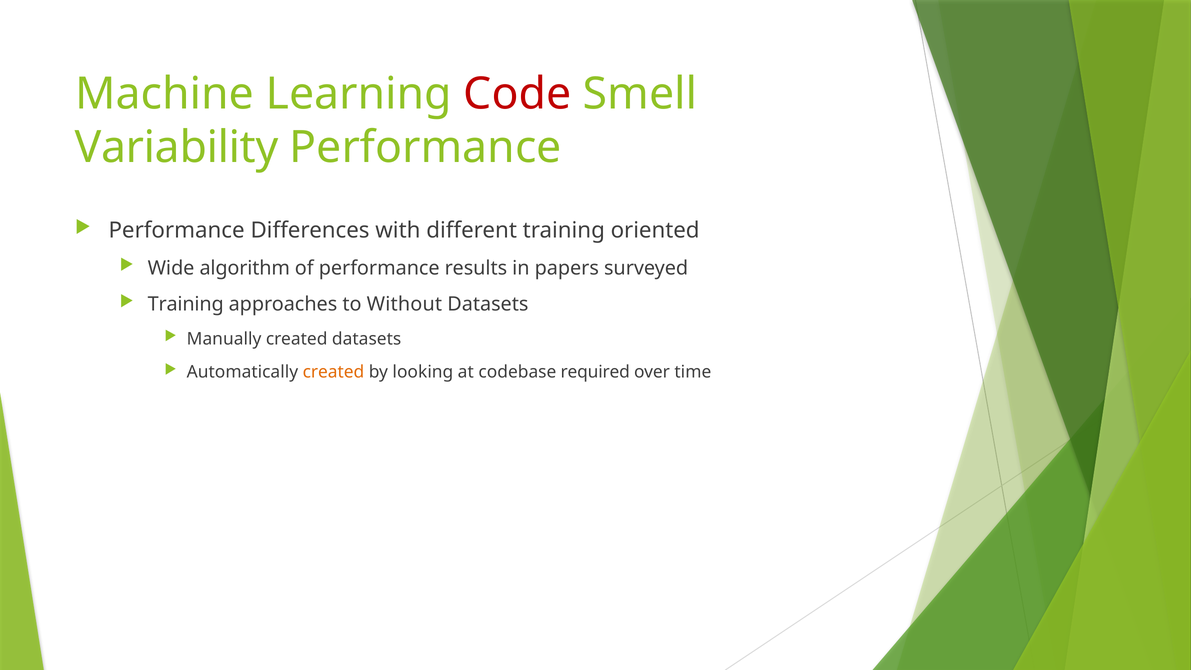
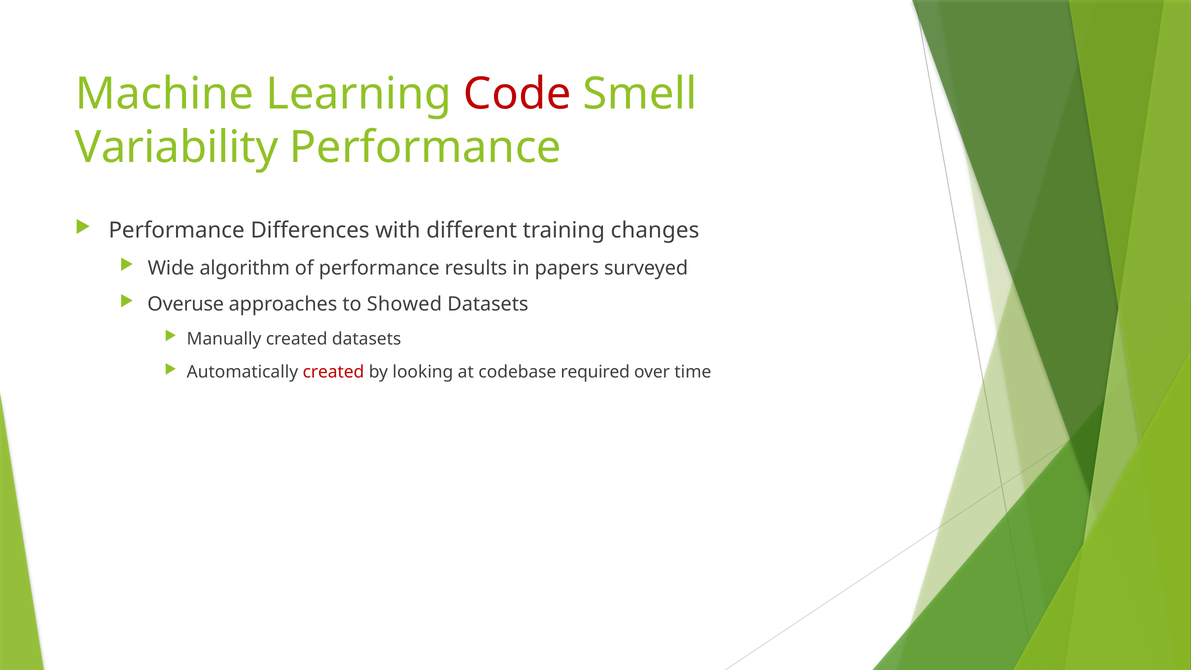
oriented: oriented -> changes (655, 230)
Training: Training -> Overuse (186, 304)
Without: Without -> Showed (404, 304)
created colour: orange -> red (333, 372)
